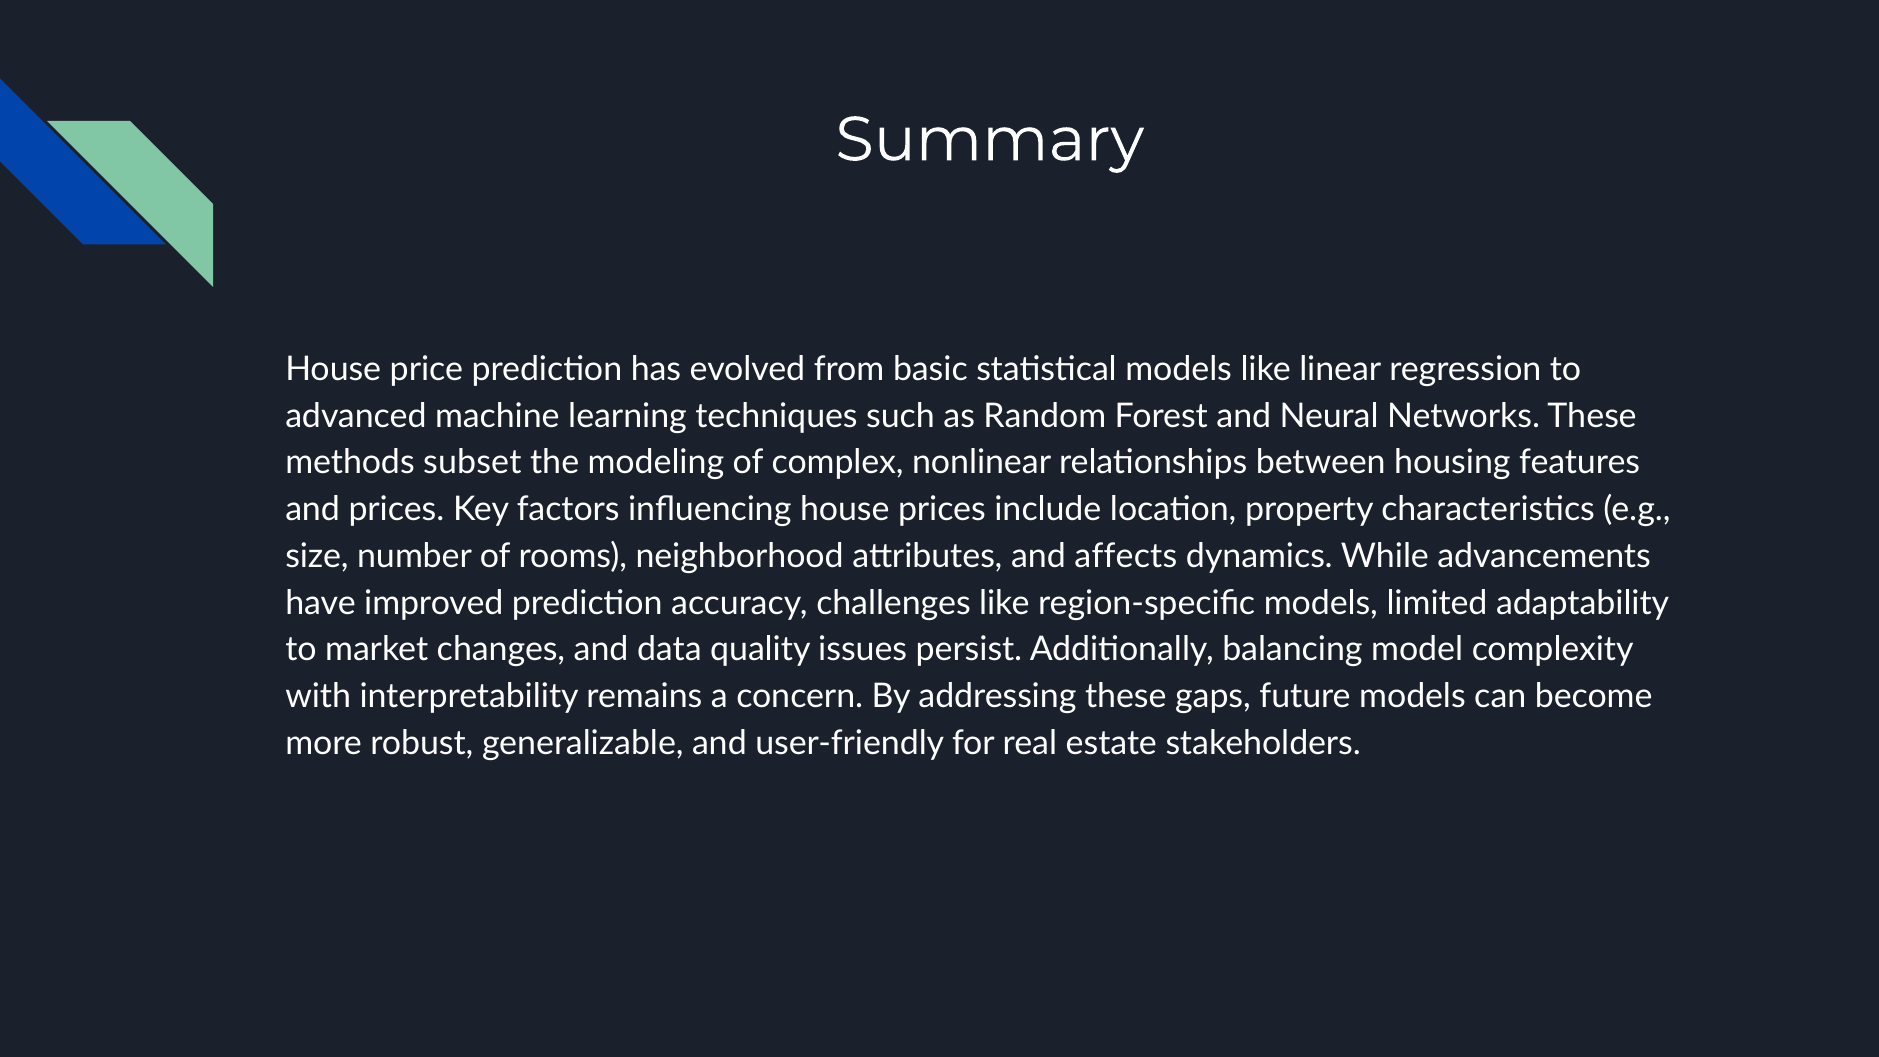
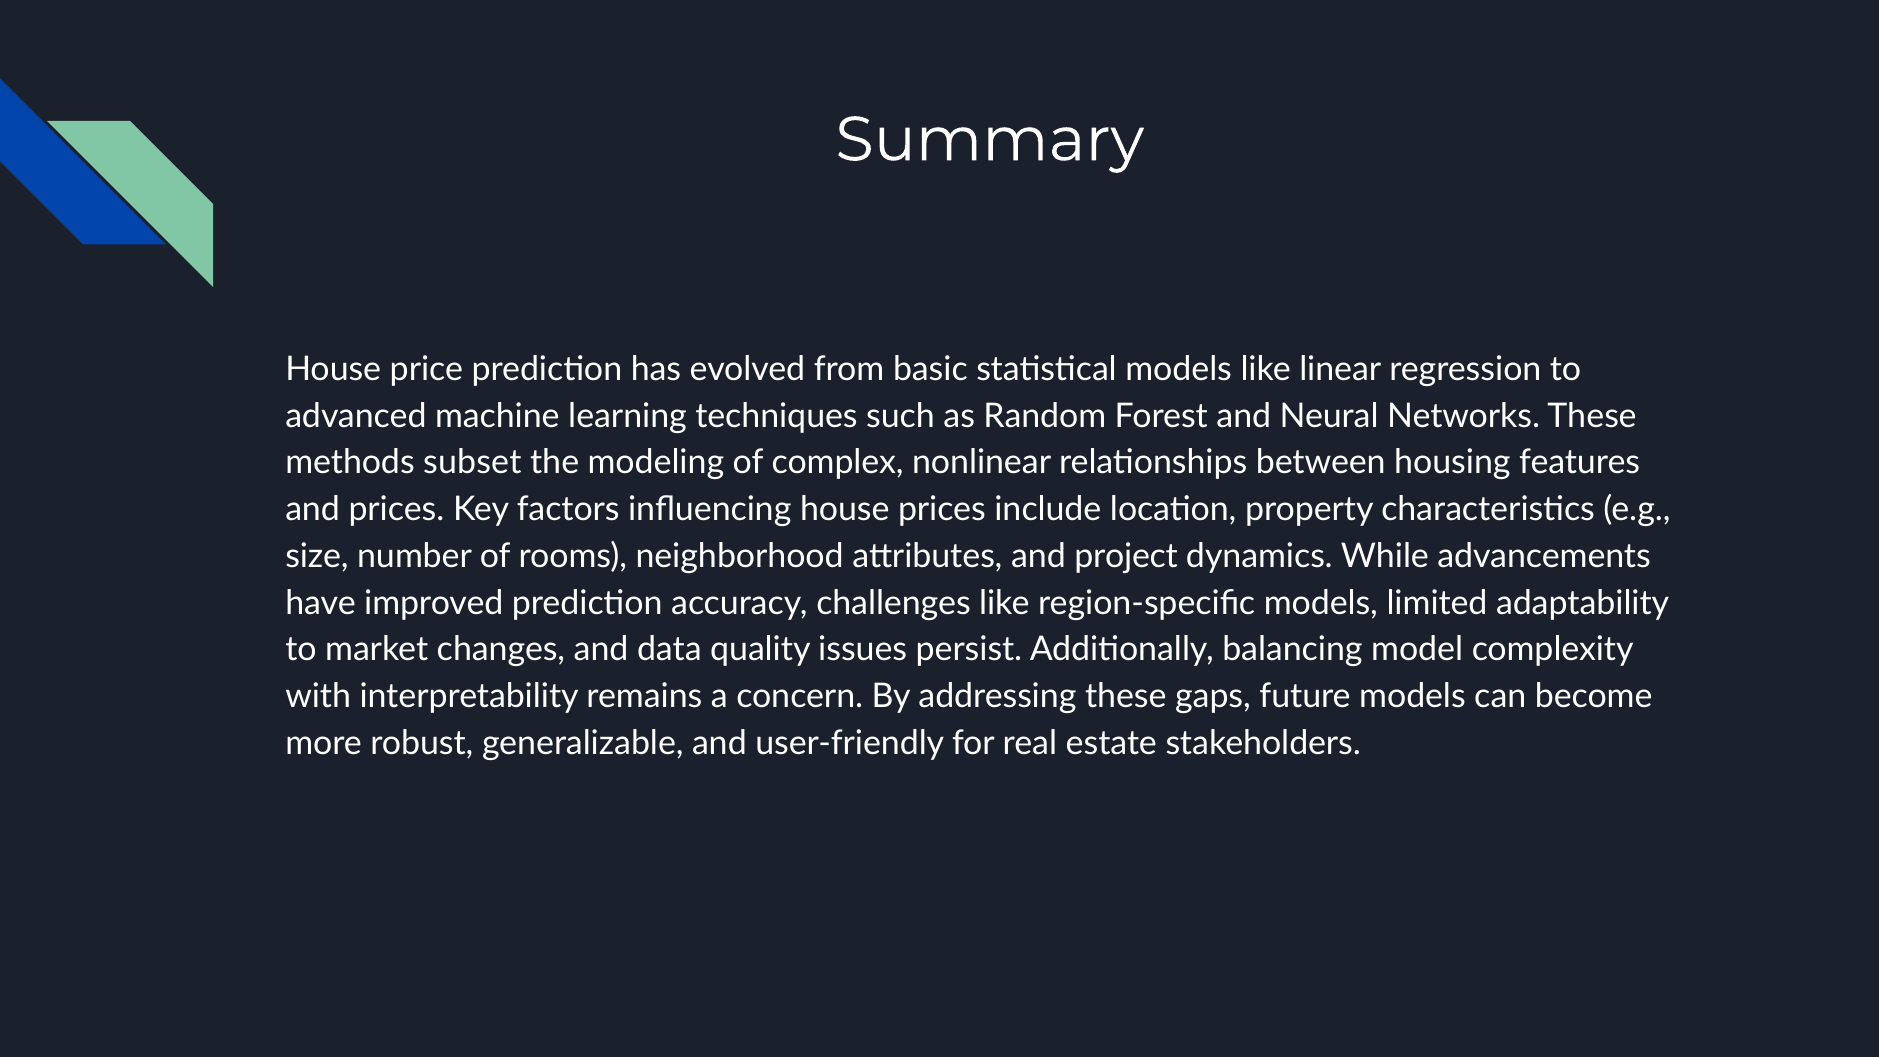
affects: affects -> project (1126, 556)
